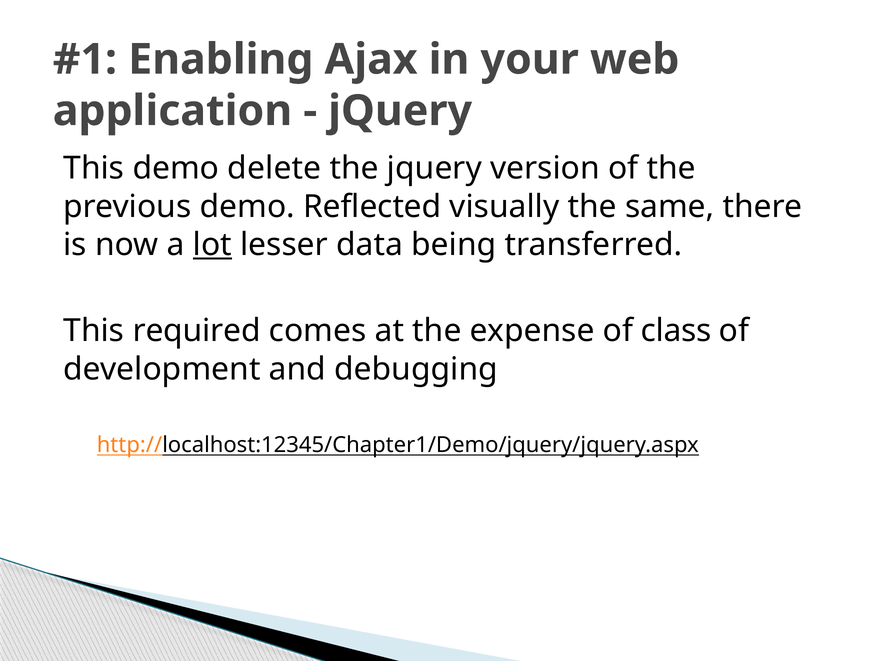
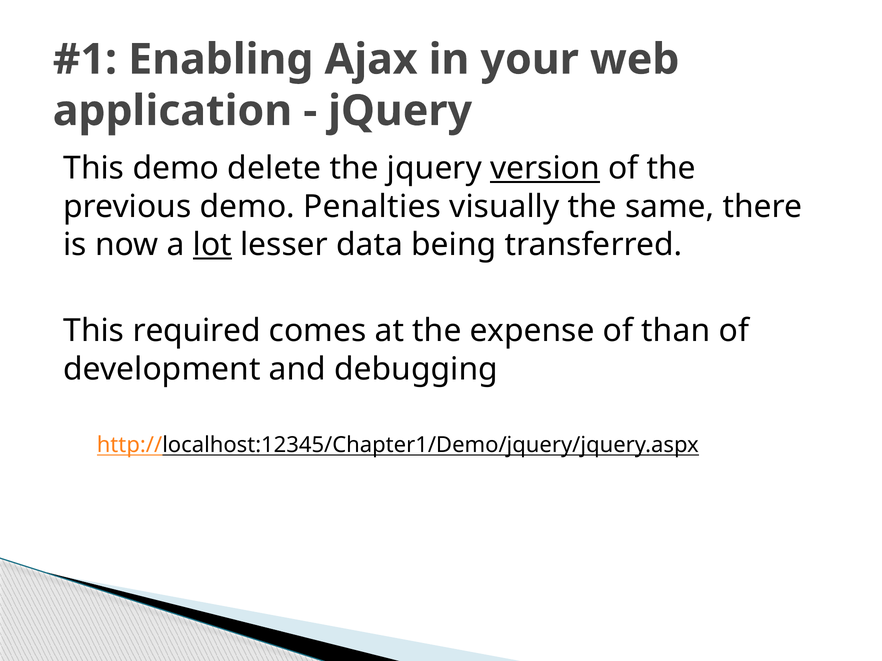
version underline: none -> present (545, 169)
Reflected: Reflected -> Penalties (372, 207)
class: class -> than (676, 331)
